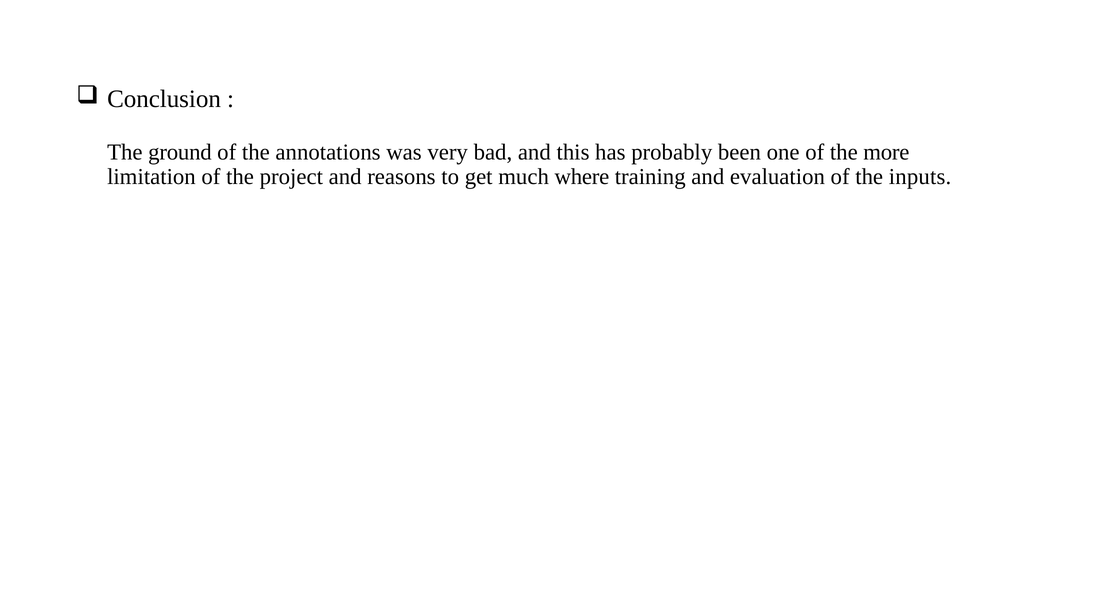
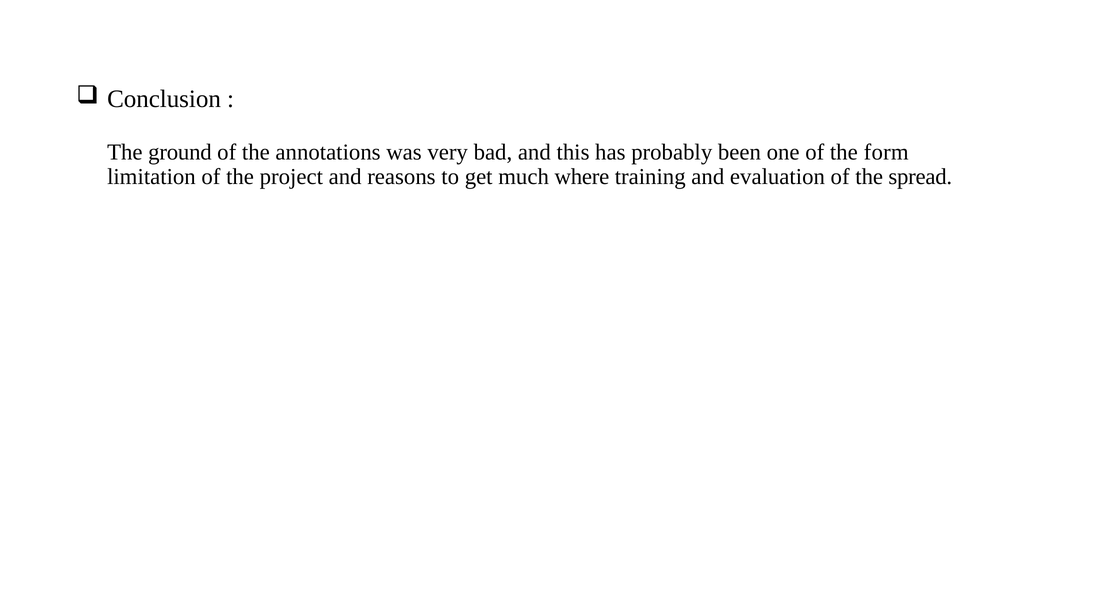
more: more -> form (886, 152)
inputs: inputs -> spread (920, 177)
